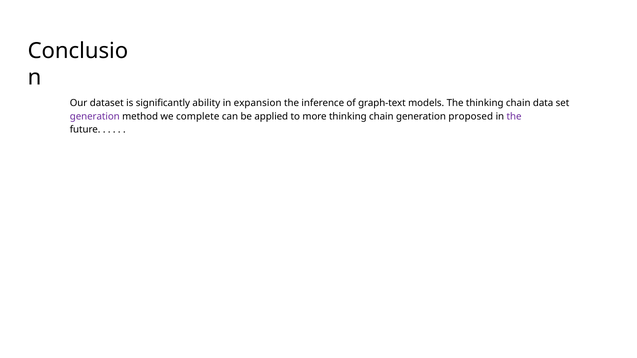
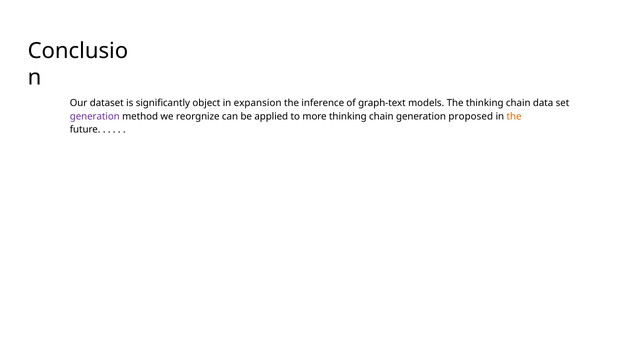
ability: ability -> object (206, 103)
complete: complete -> reorgnize (198, 117)
the colour: purple -> orange (514, 117)
